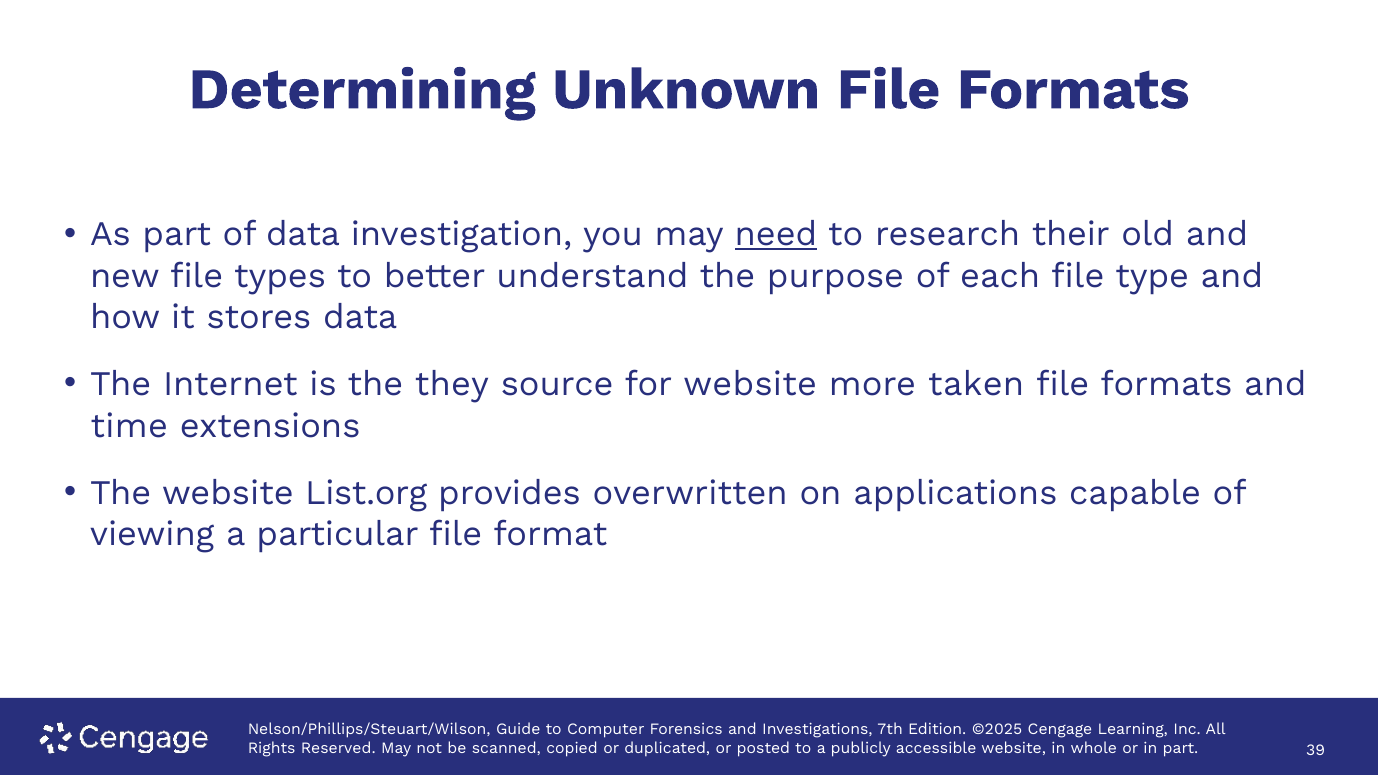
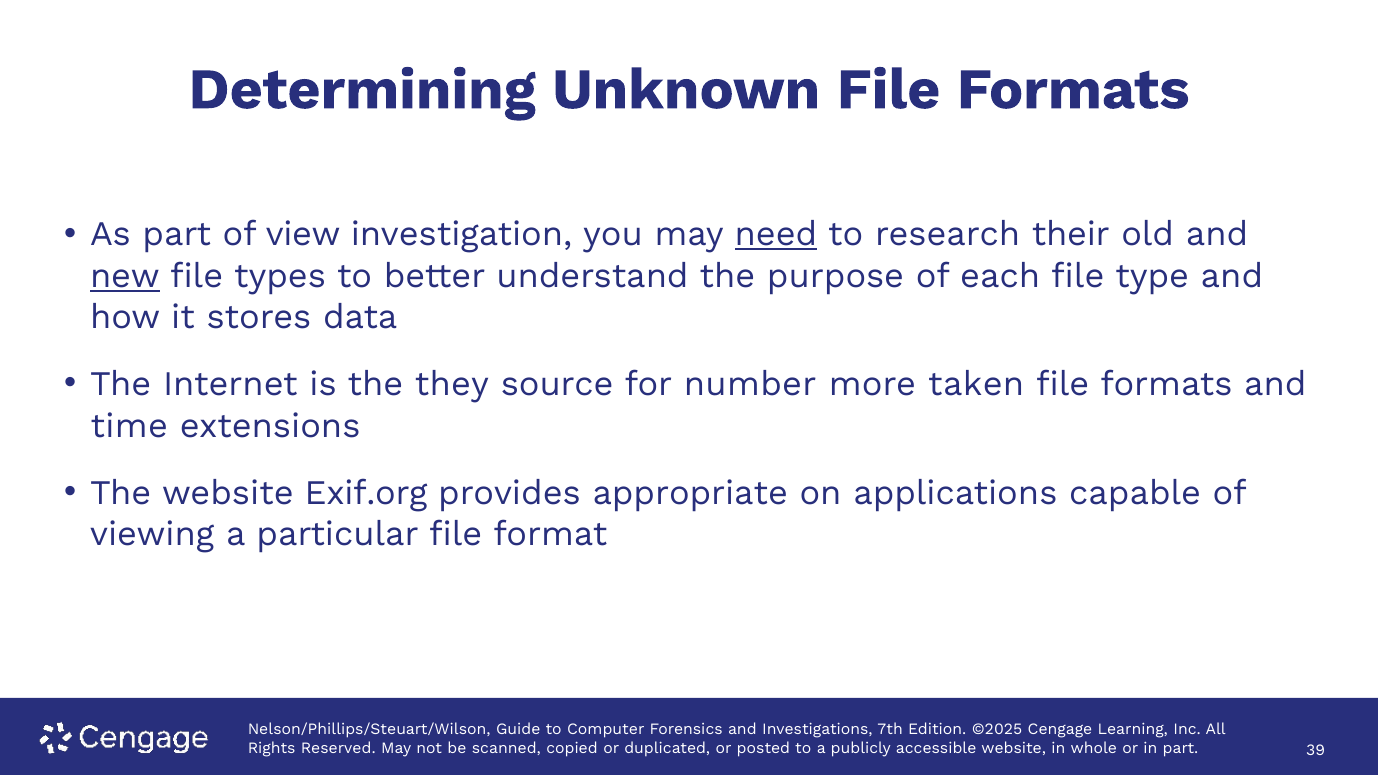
of data: data -> view (303, 235)
new underline: none -> present (125, 276)
for website: website -> number (750, 384)
List.org: List.org -> Exif.org (366, 493)
overwritten: overwritten -> appropriate (690, 493)
